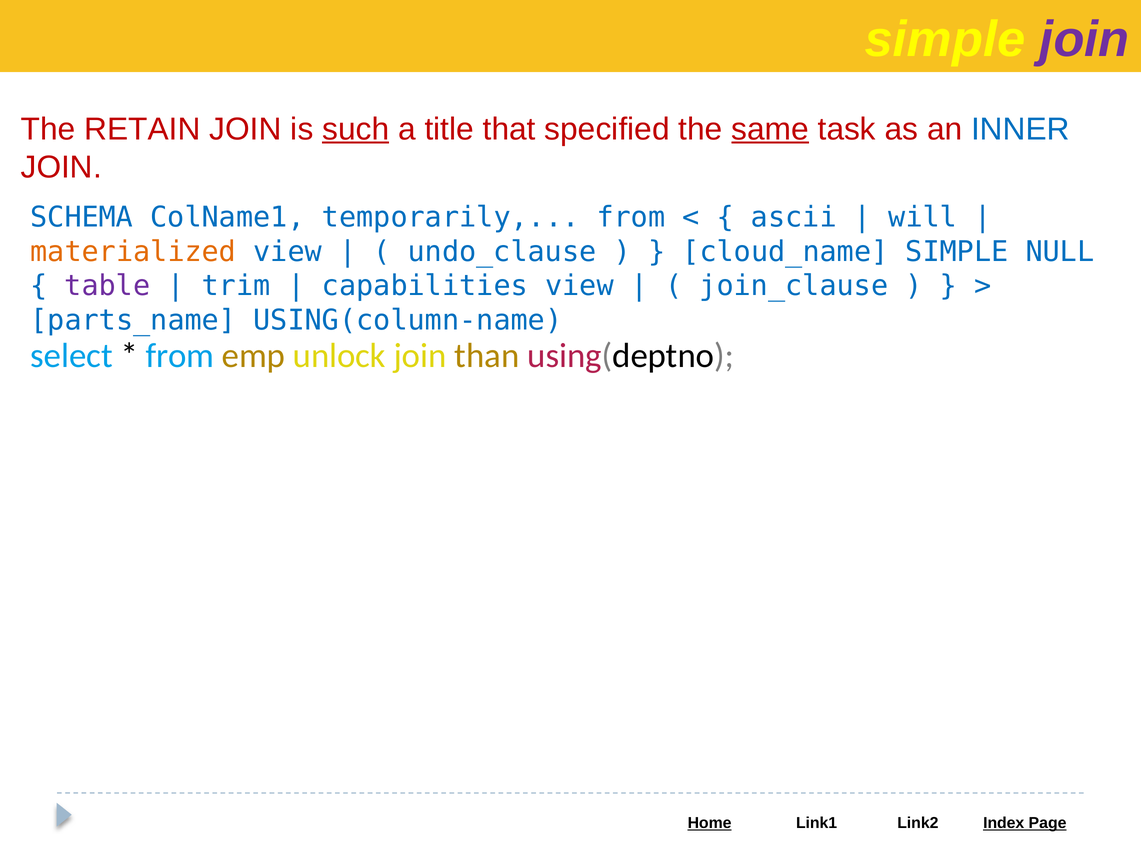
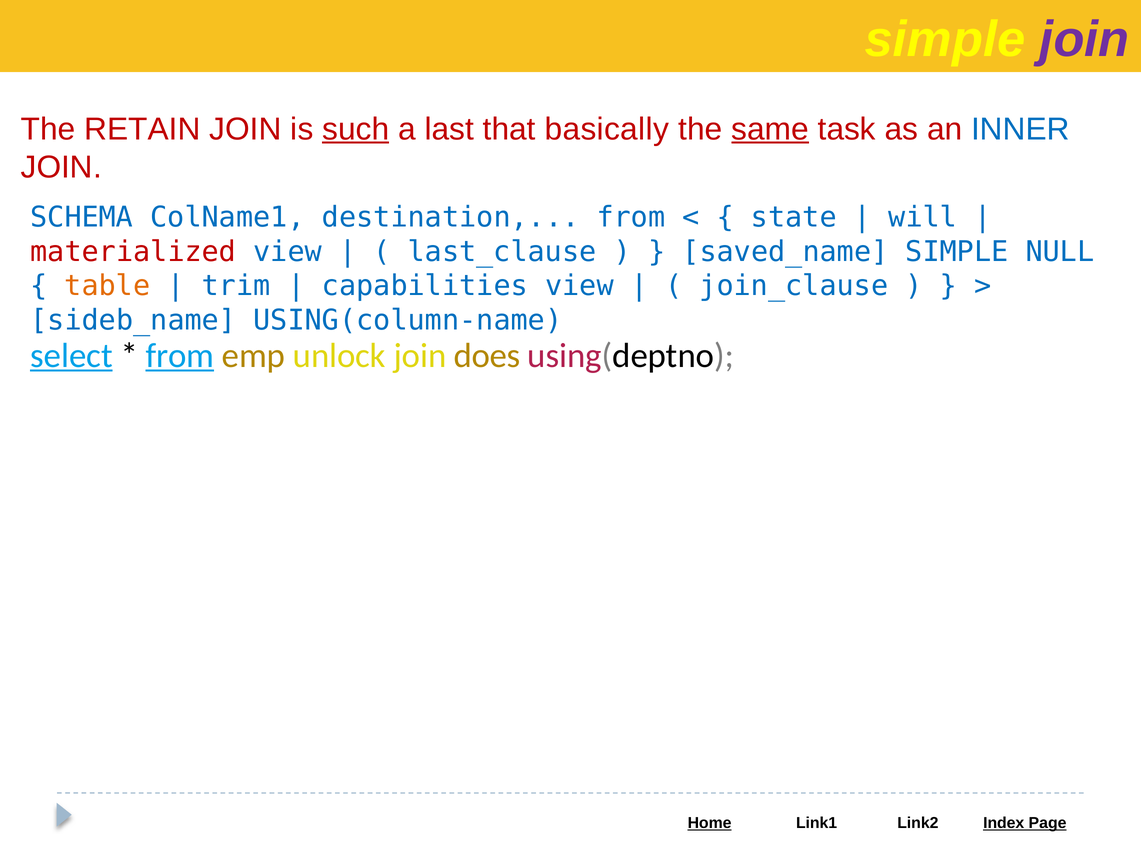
title: title -> last (449, 129)
specified: specified -> basically (607, 129)
temporarily: temporarily -> destination (451, 217)
ascii: ascii -> state (794, 217)
materialized colour: orange -> red (133, 252)
undo_clause: undo_clause -> last_clause (502, 252)
cloud_name: cloud_name -> saved_name (785, 252)
table colour: purple -> orange (107, 286)
parts_name: parts_name -> sideb_name (133, 320)
select underline: none -> present (71, 356)
from underline: none -> present (180, 356)
than: than -> does (487, 356)
